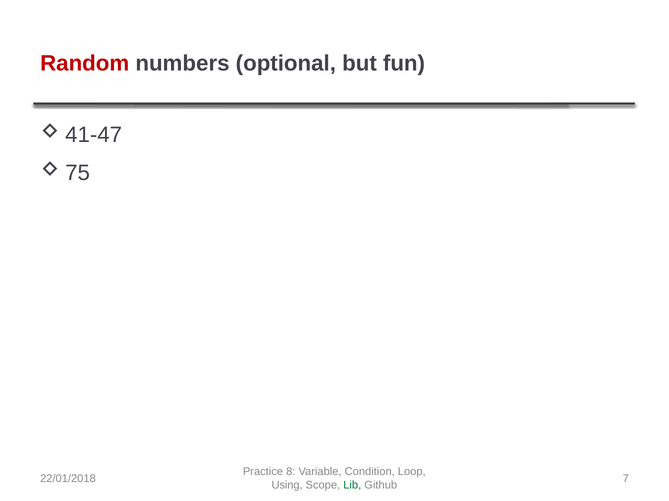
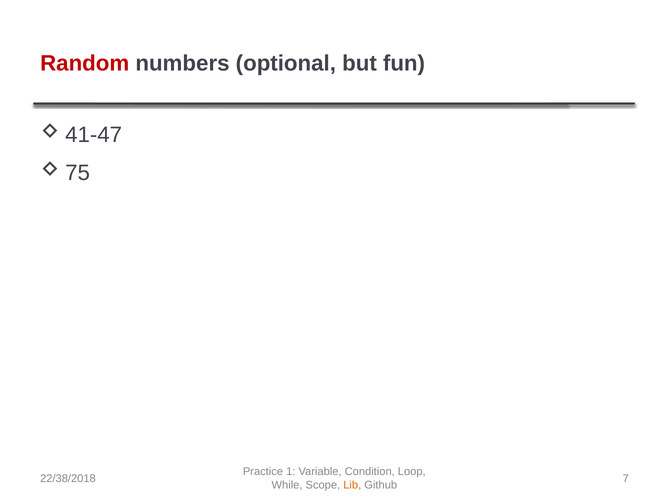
8: 8 -> 1 (291, 472)
22/01/2018: 22/01/2018 -> 22/38/2018 (68, 479)
Using: Using -> While (287, 486)
Lib colour: green -> orange (352, 486)
